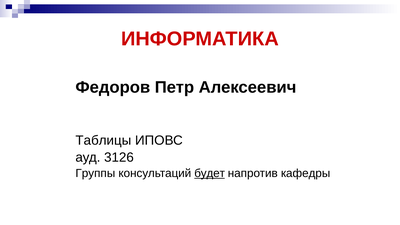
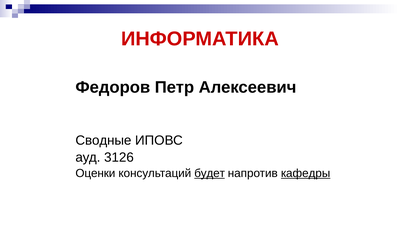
Таблицы: Таблицы -> Сводные (103, 141)
Группы: Группы -> Оценки (95, 173)
кафедры underline: none -> present (306, 173)
